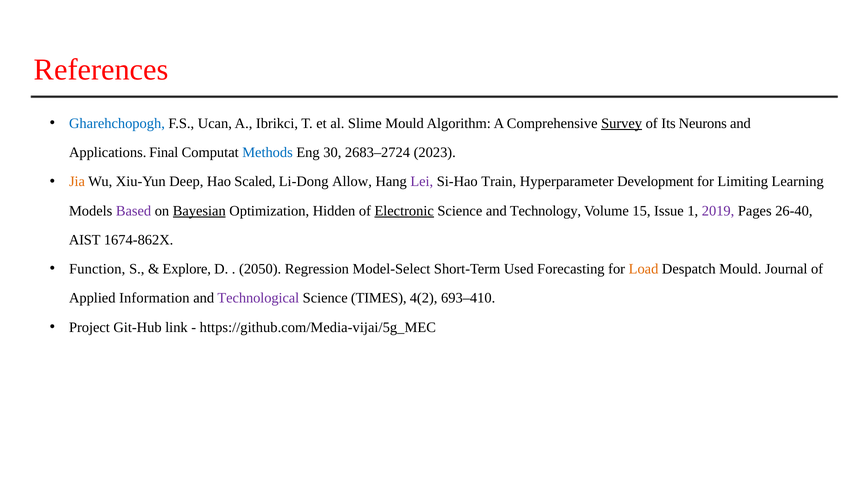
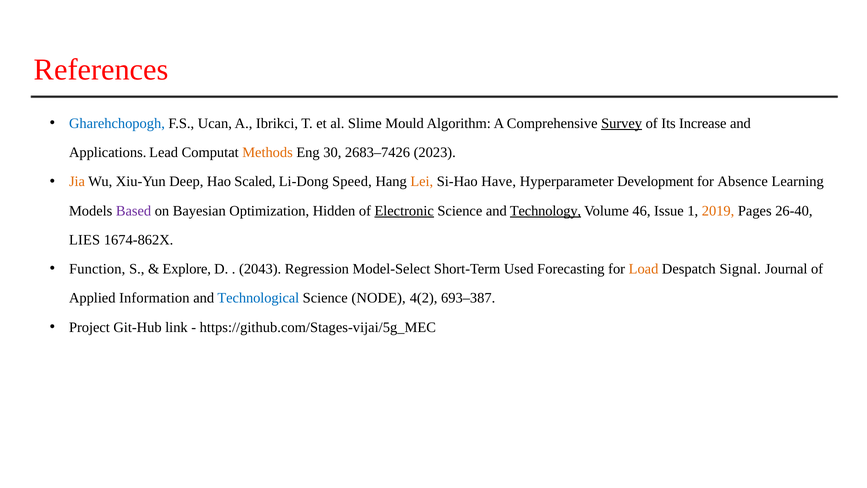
Neurons: Neurons -> Increase (703, 123)
Final: Final -> Lead (164, 152)
Methods colour: blue -> orange (268, 152)
2683–2724: 2683–2724 -> 2683–7426 (378, 152)
Allow: Allow -> Speed (352, 181)
Lei colour: purple -> orange (422, 181)
Train: Train -> Have (499, 181)
Limiting: Limiting -> Absence (743, 181)
Bayesian underline: present -> none (199, 211)
Technology underline: none -> present (546, 211)
15: 15 -> 46 (641, 211)
2019 colour: purple -> orange (718, 211)
AIST: AIST -> LIES (85, 240)
2050: 2050 -> 2043 (260, 269)
Despatch Mould: Mould -> Signal (740, 269)
Technological colour: purple -> blue (258, 298)
TIMES: TIMES -> NODE (379, 298)
693–410: 693–410 -> 693–387 (468, 298)
https://github.com/Media-vijai/5g_MEC: https://github.com/Media-vijai/5g_MEC -> https://github.com/Stages-vijai/5g_MEC (318, 327)
